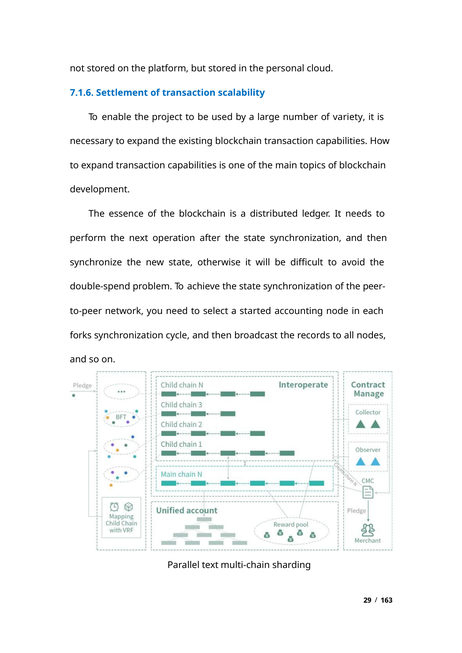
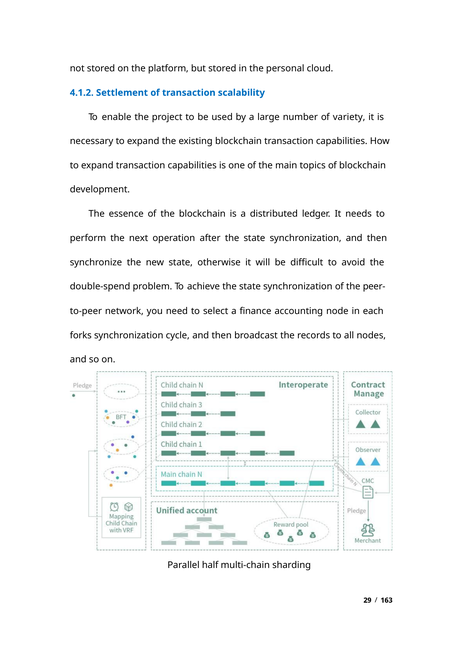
7.1.6: 7.1.6 -> 4.1.2 (82, 93)
started: started -> finance (255, 311)
text: text -> half (210, 565)
